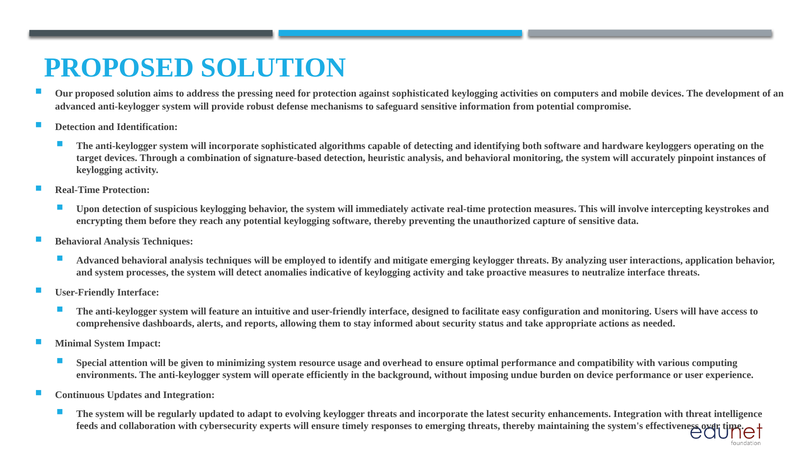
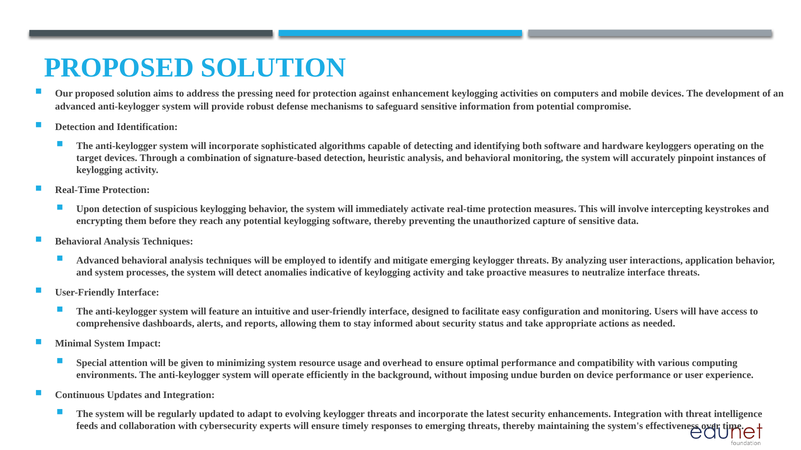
against sophisticated: sophisticated -> enhancement (421, 94)
